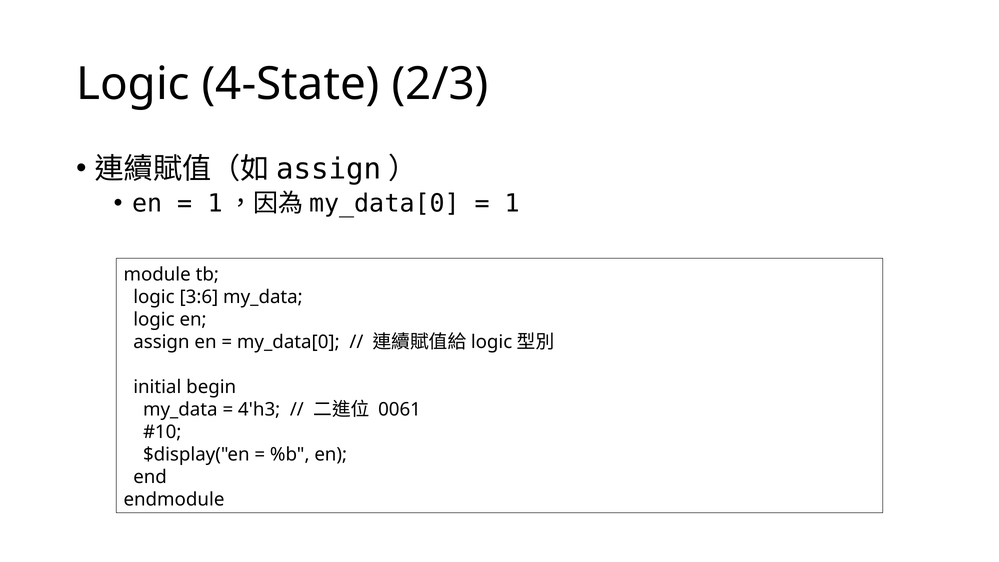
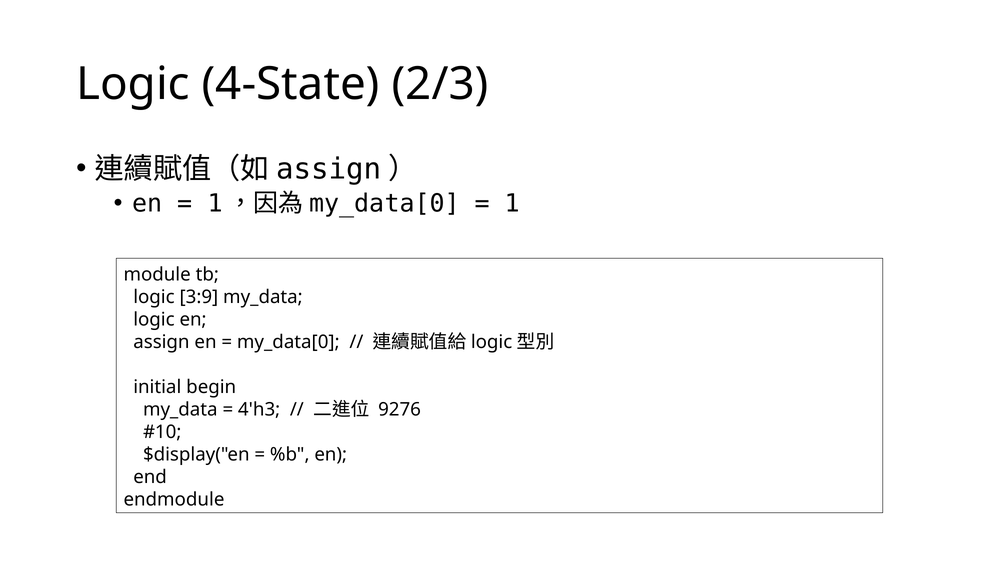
3:6: 3:6 -> 3:9 (199, 297)
0061: 0061 -> 9276 (400, 409)
